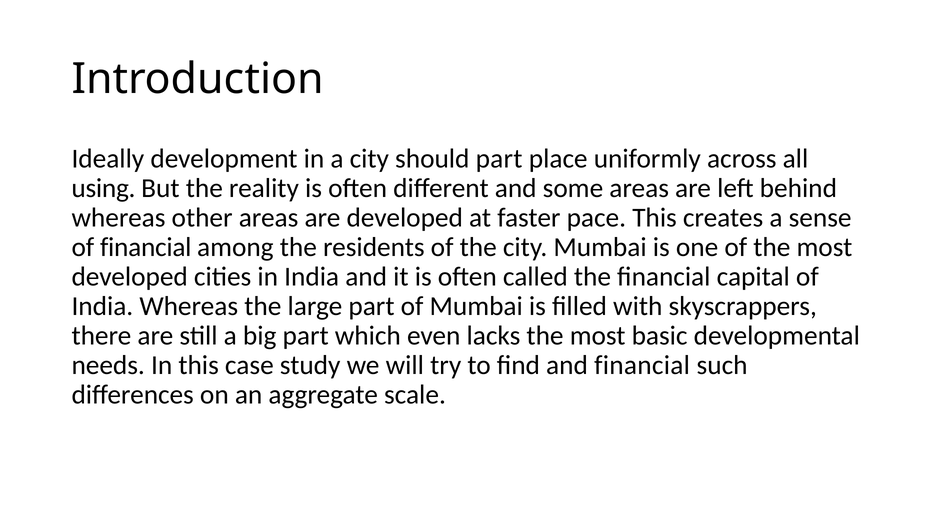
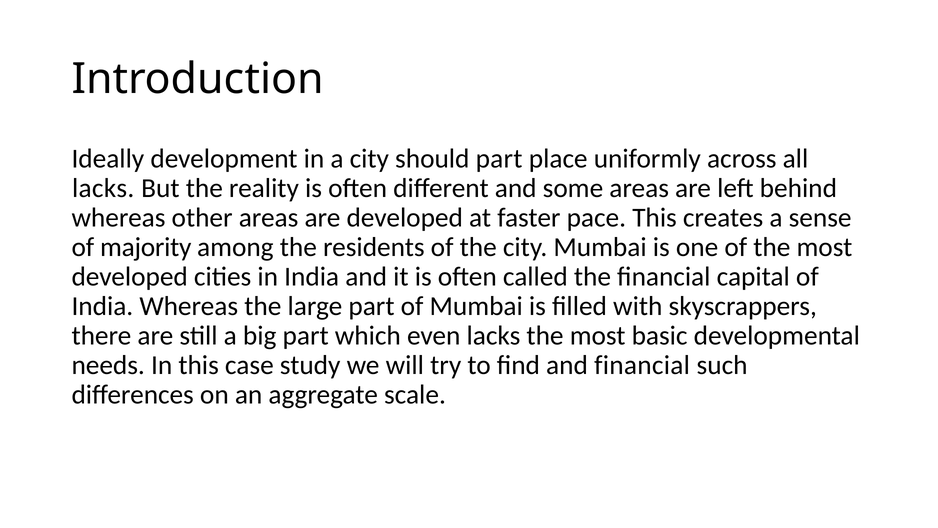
using: using -> lacks (103, 188)
of financial: financial -> majority (146, 247)
